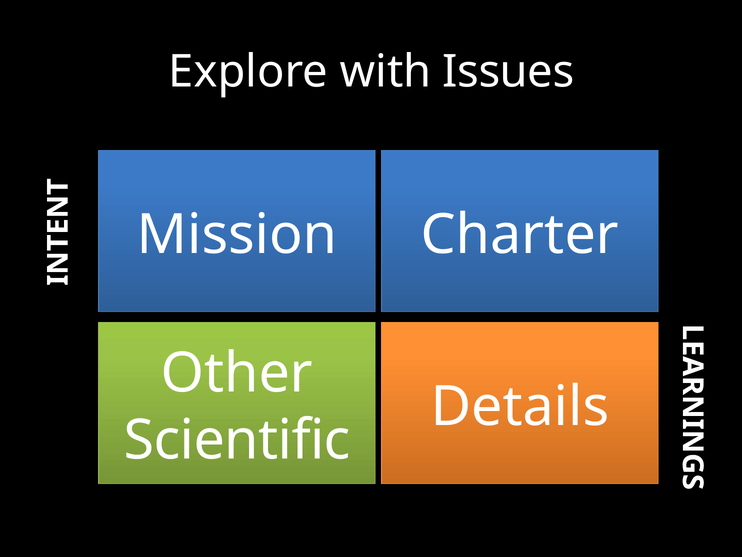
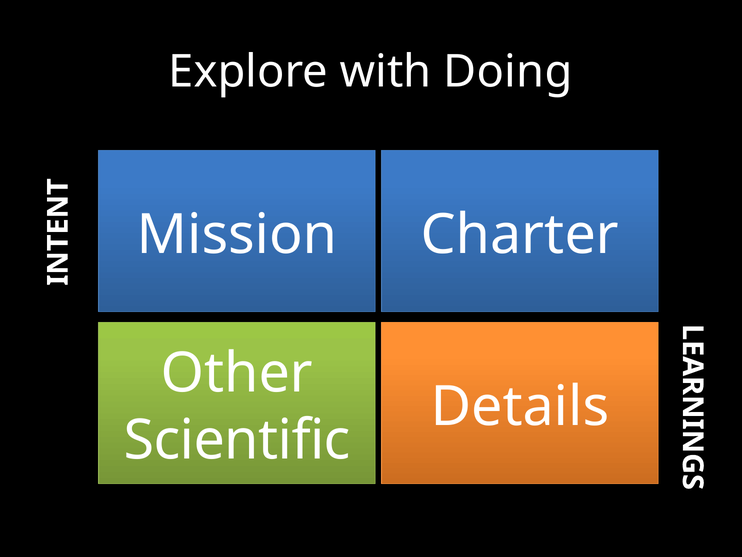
Issues: Issues -> Doing (508, 72)
